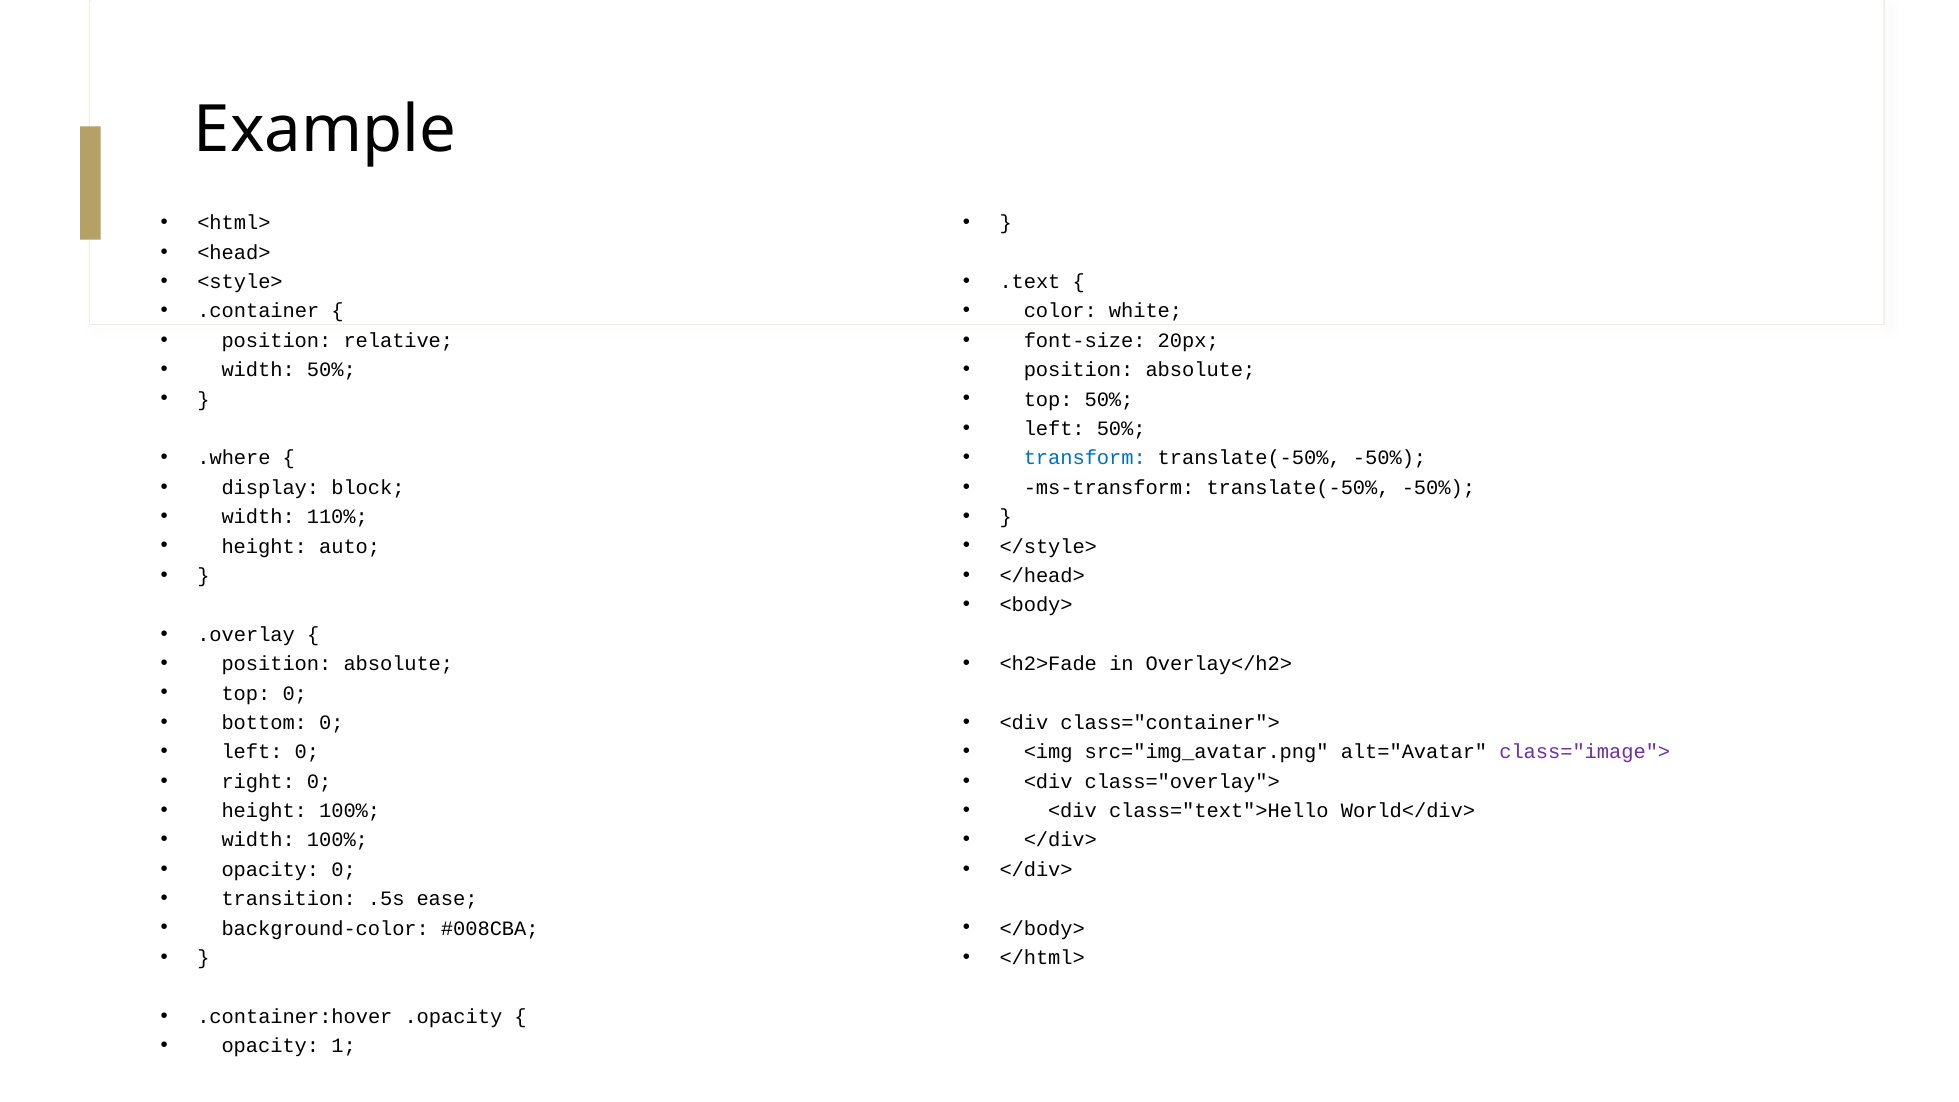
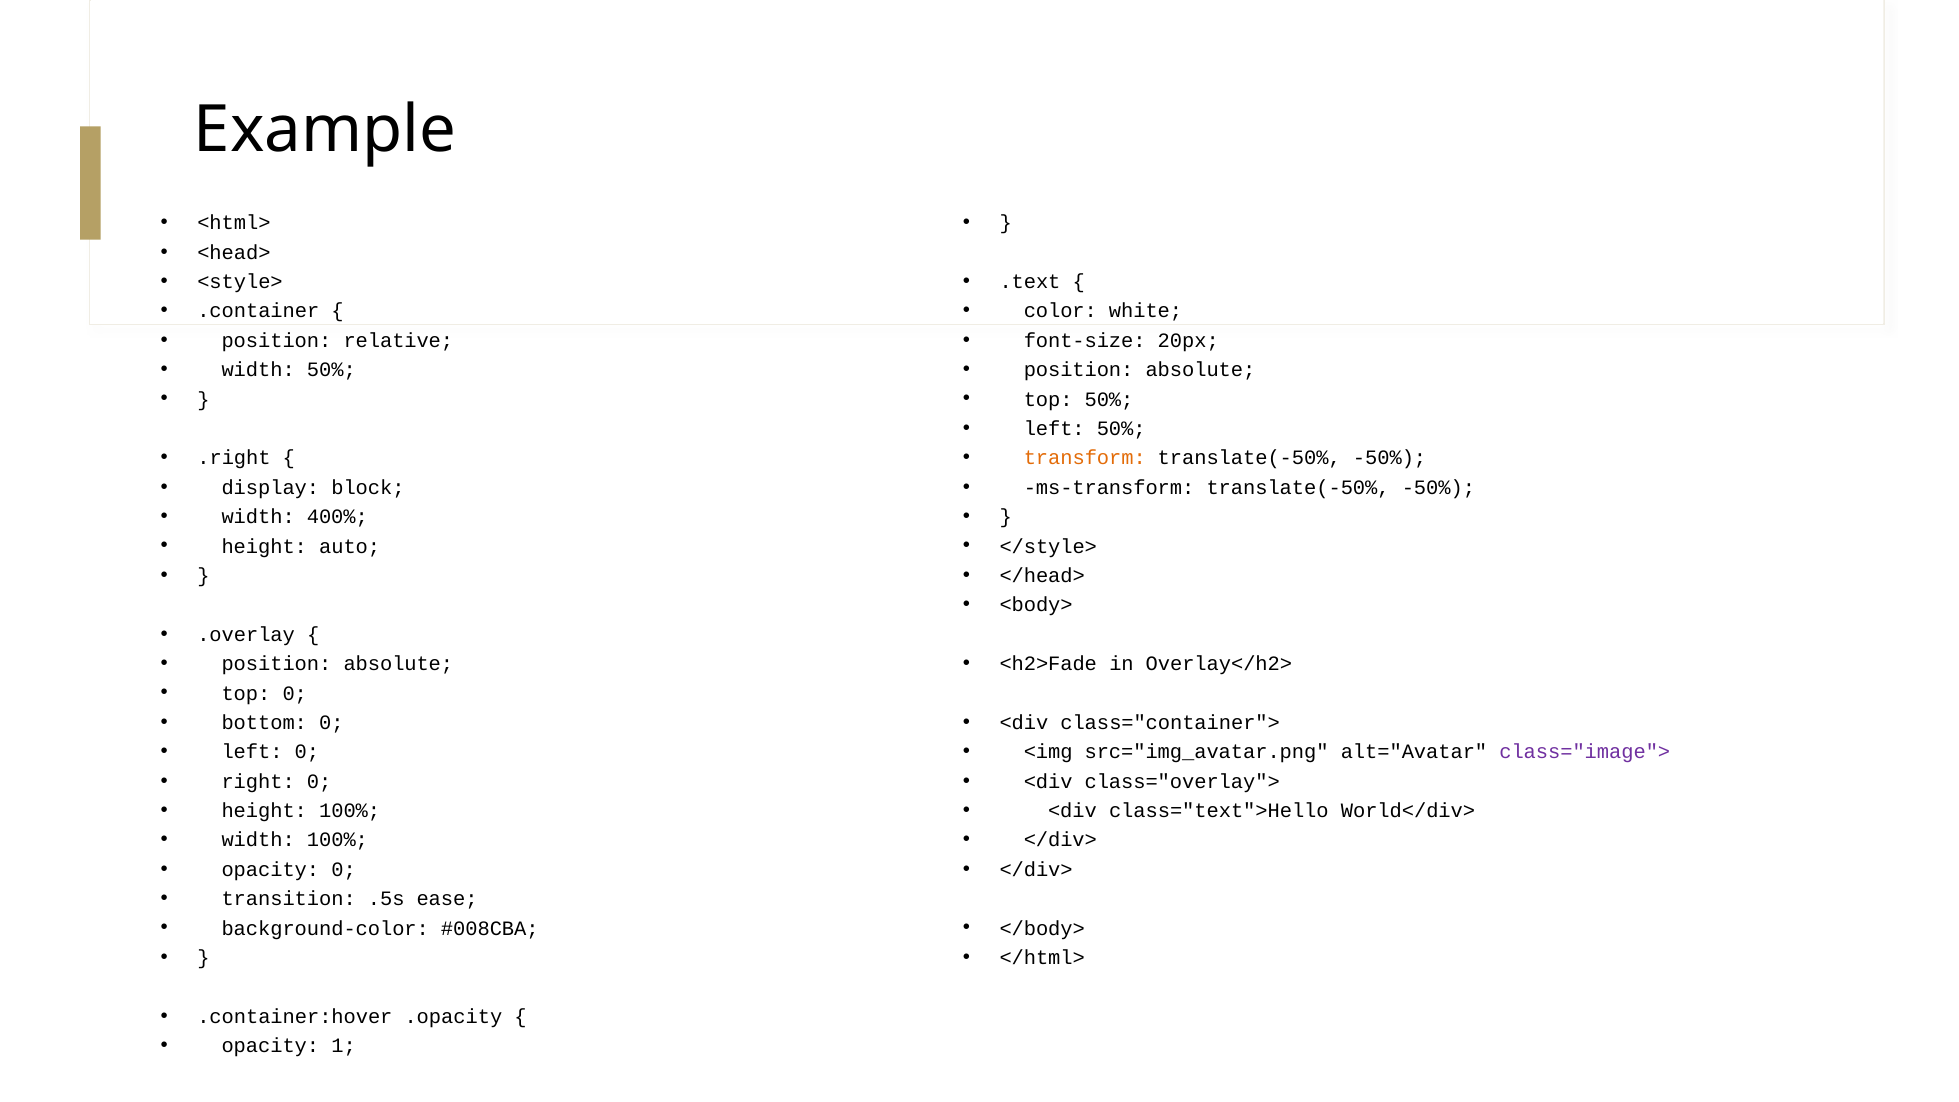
.where: .where -> .right (234, 458)
transform colour: blue -> orange (1085, 458)
110%: 110% -> 400% (337, 517)
